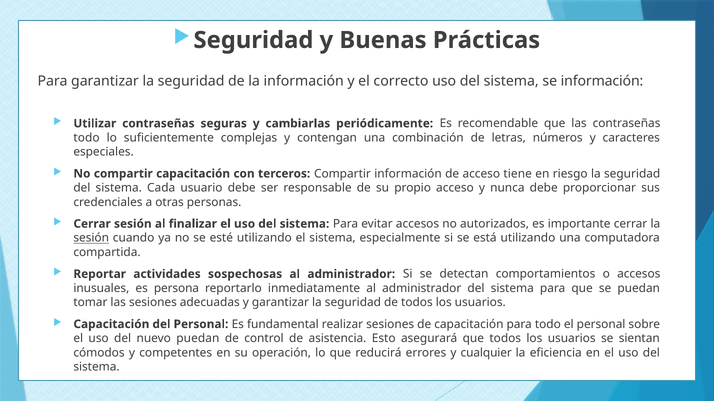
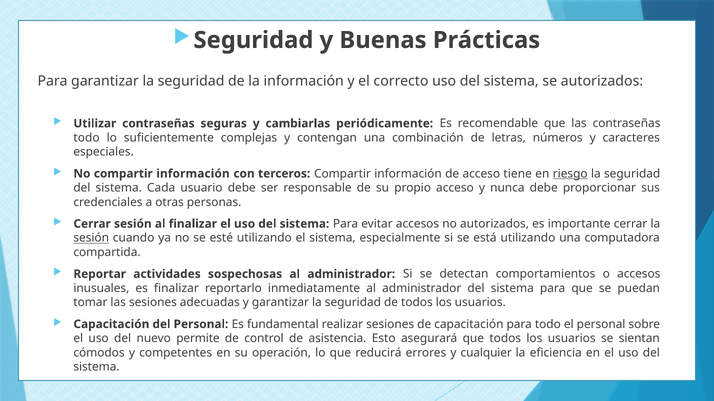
se información: información -> autorizados (602, 81)
No compartir capacitación: capacitación -> información (193, 174)
riesgo underline: none -> present (570, 174)
es persona: persona -> finalizar (176, 289)
nuevo puedan: puedan -> permite (198, 339)
